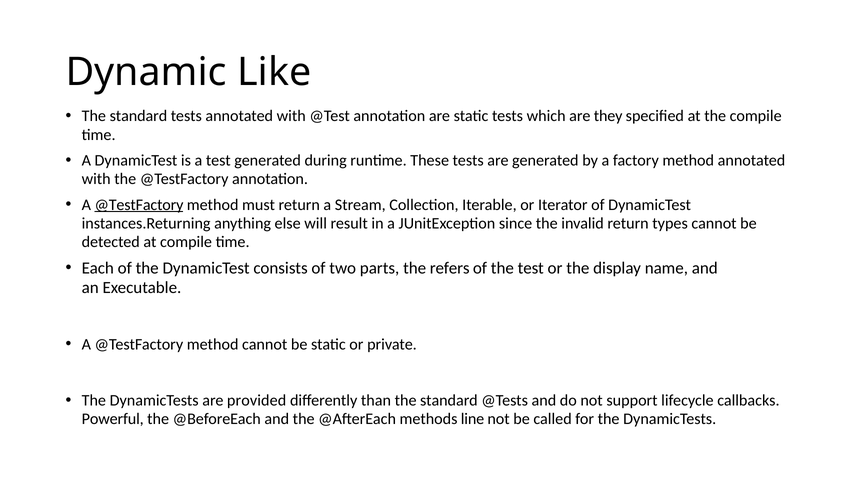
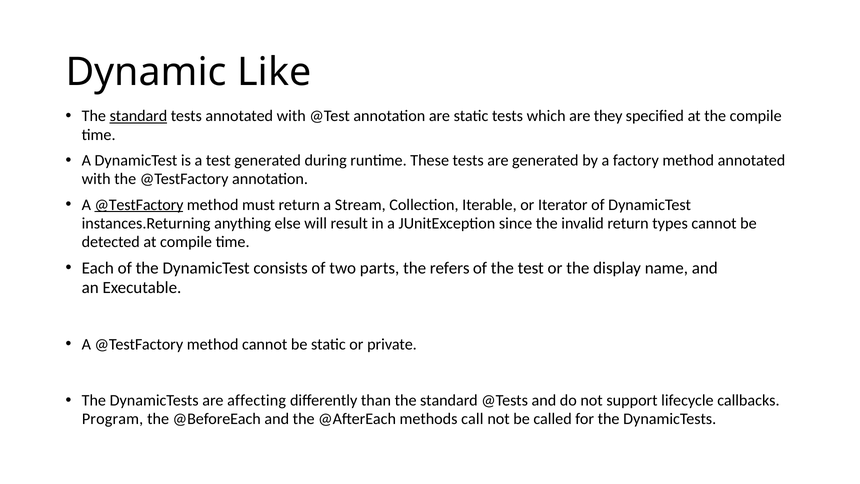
standard underline: none -> present (138, 116)
provided: provided -> affecting (257, 400)
Powerful: Powerful -> Program (113, 419)
line: line -> call (472, 419)
